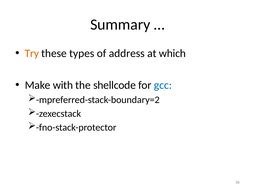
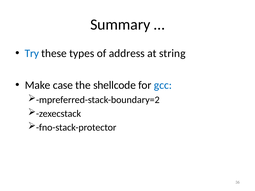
Try colour: orange -> blue (32, 53)
which: which -> string (172, 53)
with: with -> case (63, 85)
